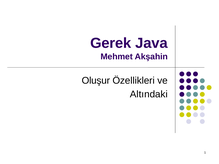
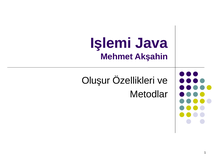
Gerek: Gerek -> Işlemi (111, 43)
Altındaki: Altındaki -> Metodlar (149, 94)
